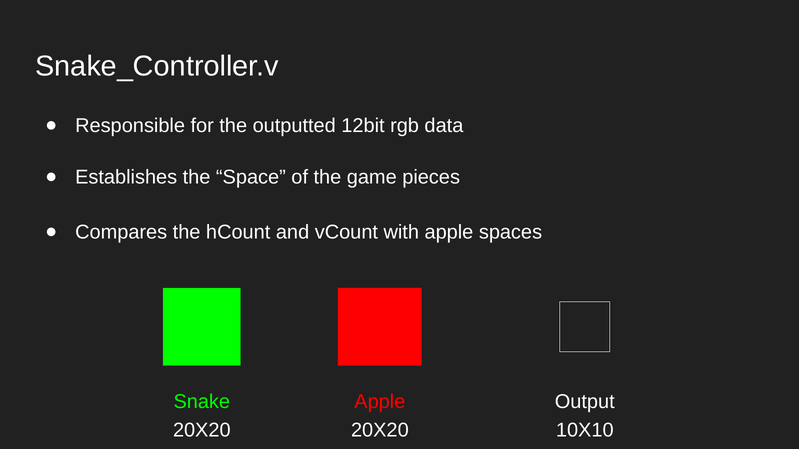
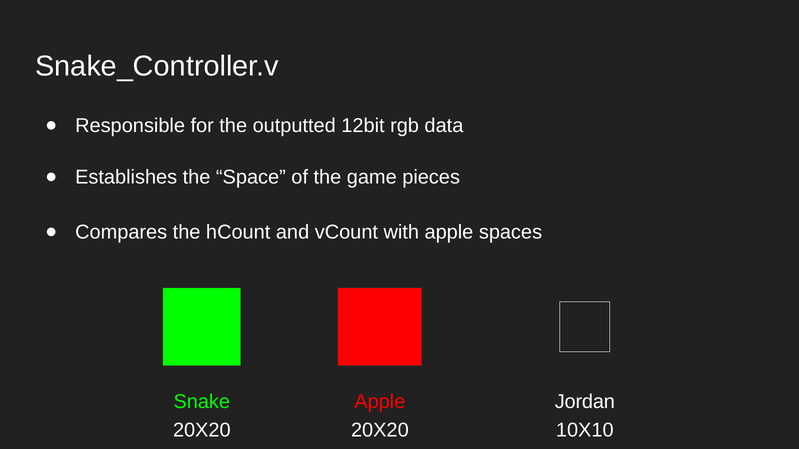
Output: Output -> Jordan (585, 402)
